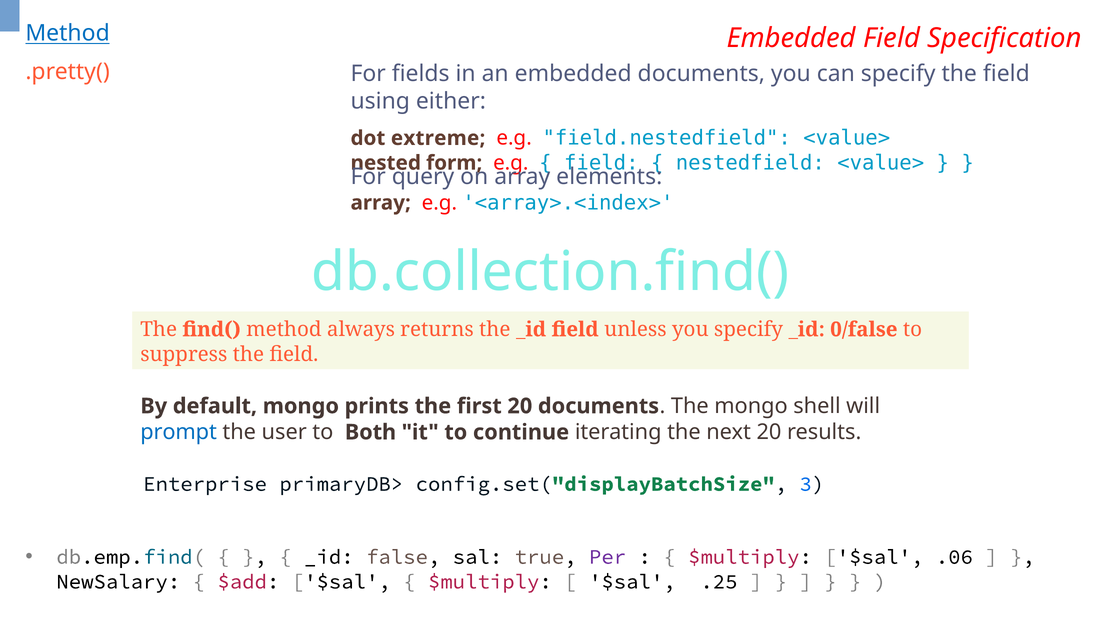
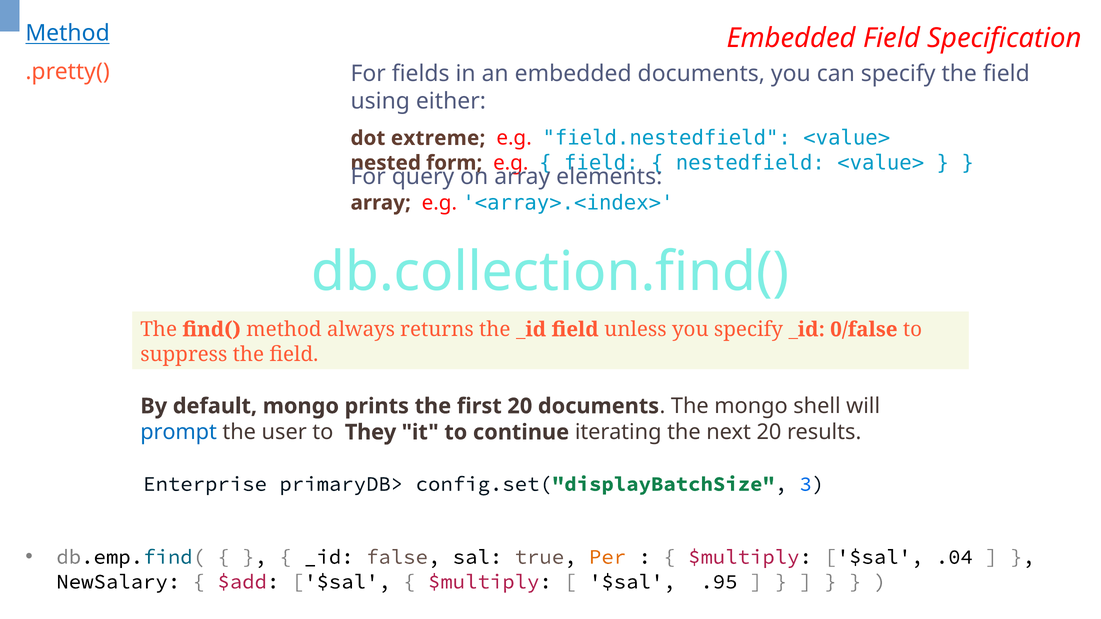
Both: Both -> They (371, 432)
Per colour: purple -> orange (608, 557)
.06: .06 -> .04 (954, 557)
.25: .25 -> .95 (719, 582)
